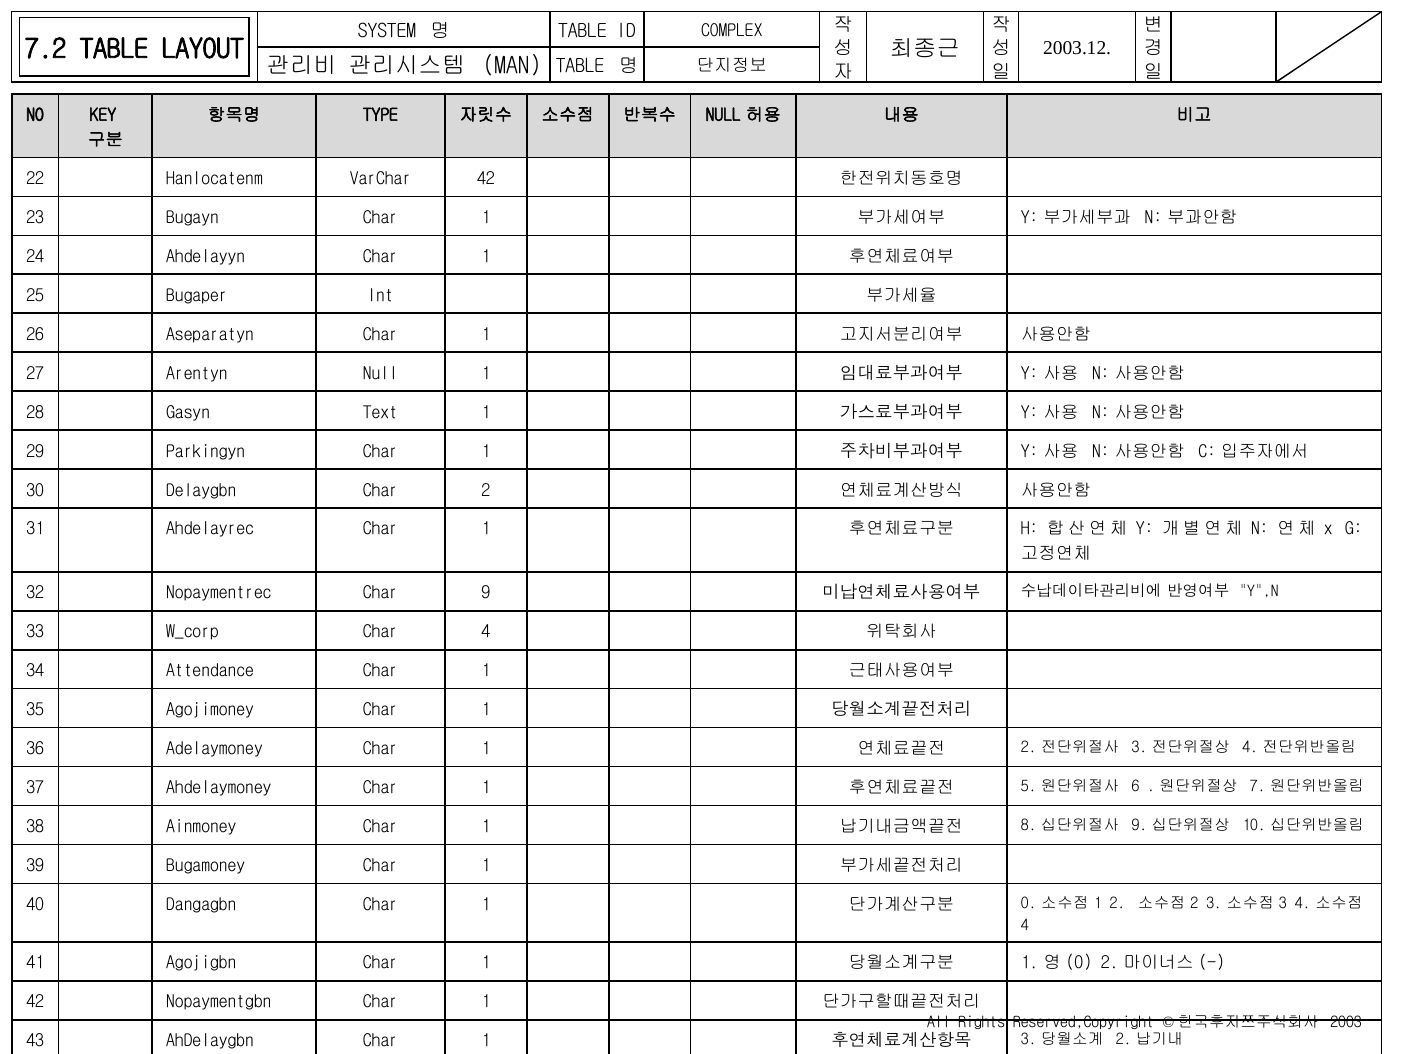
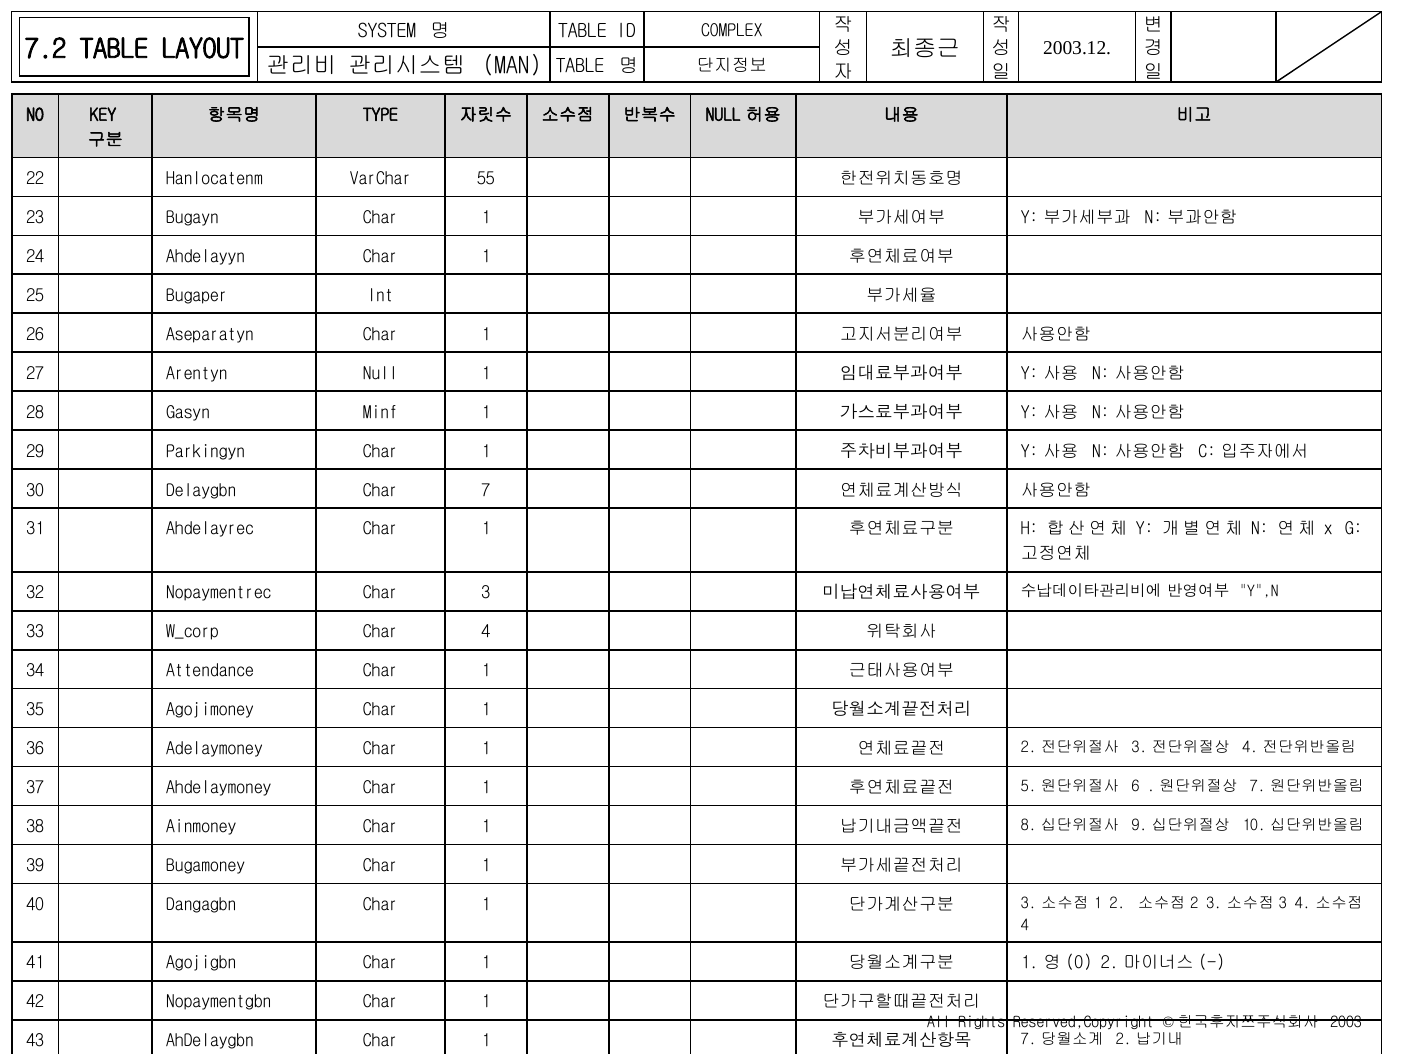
VarChar 42: 42 -> 55 (486, 179)
Text: Text -> Minf (380, 412)
Char 2: 2 -> 7 (486, 490)
Char 9: 9 -> 3 (486, 593)
0: 0 -> 3 (1029, 903)
3: 3 -> 7 (1029, 1039)
